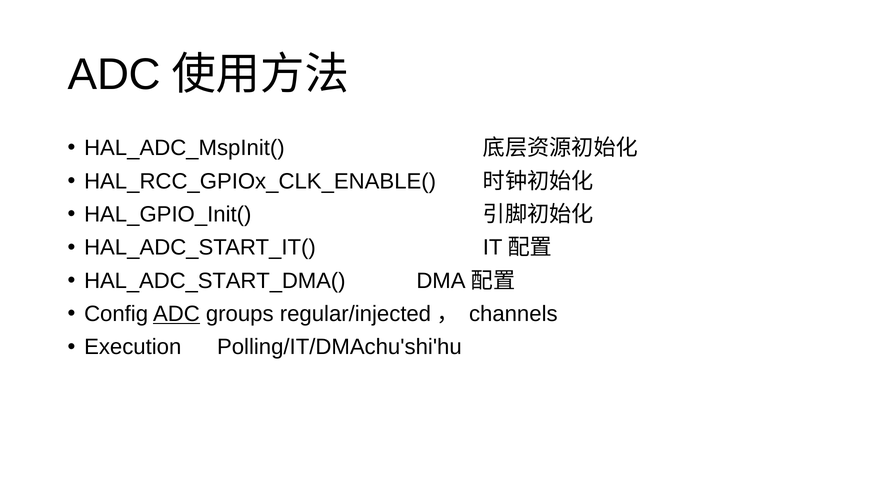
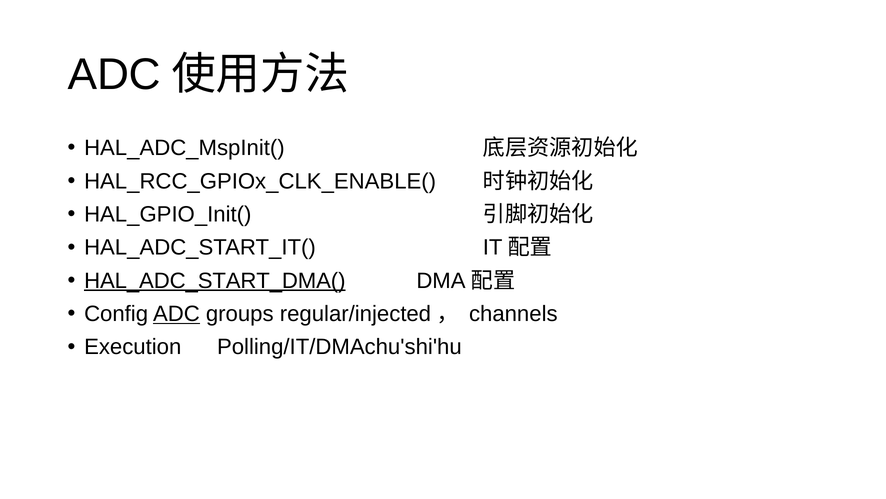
HAL_ADC_START_DMA( underline: none -> present (215, 280)
